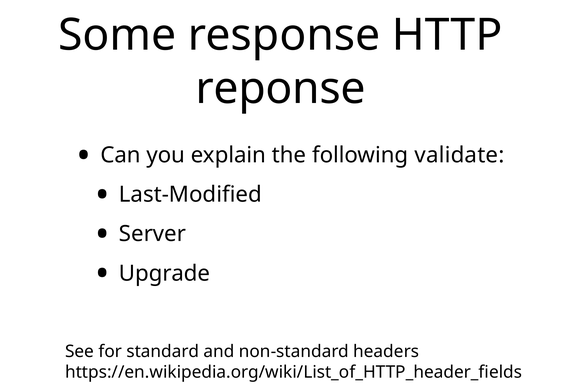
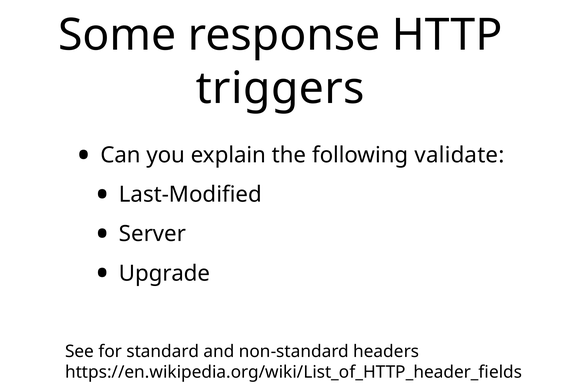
reponse: reponse -> triggers (280, 89)
